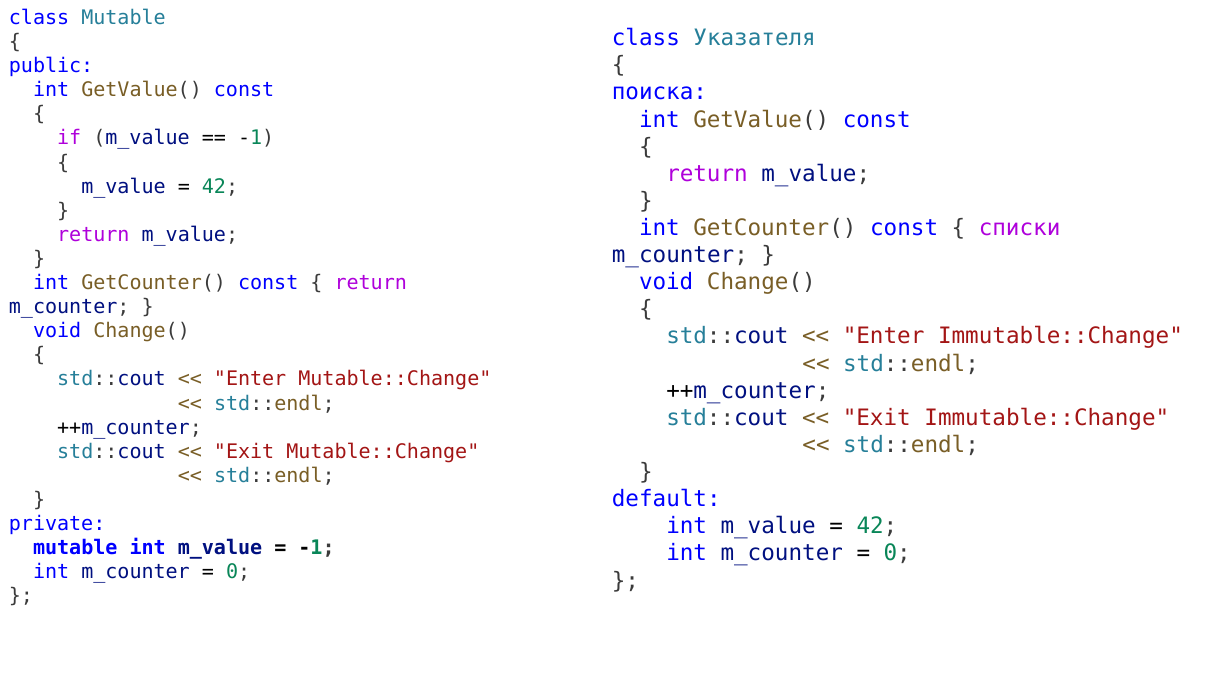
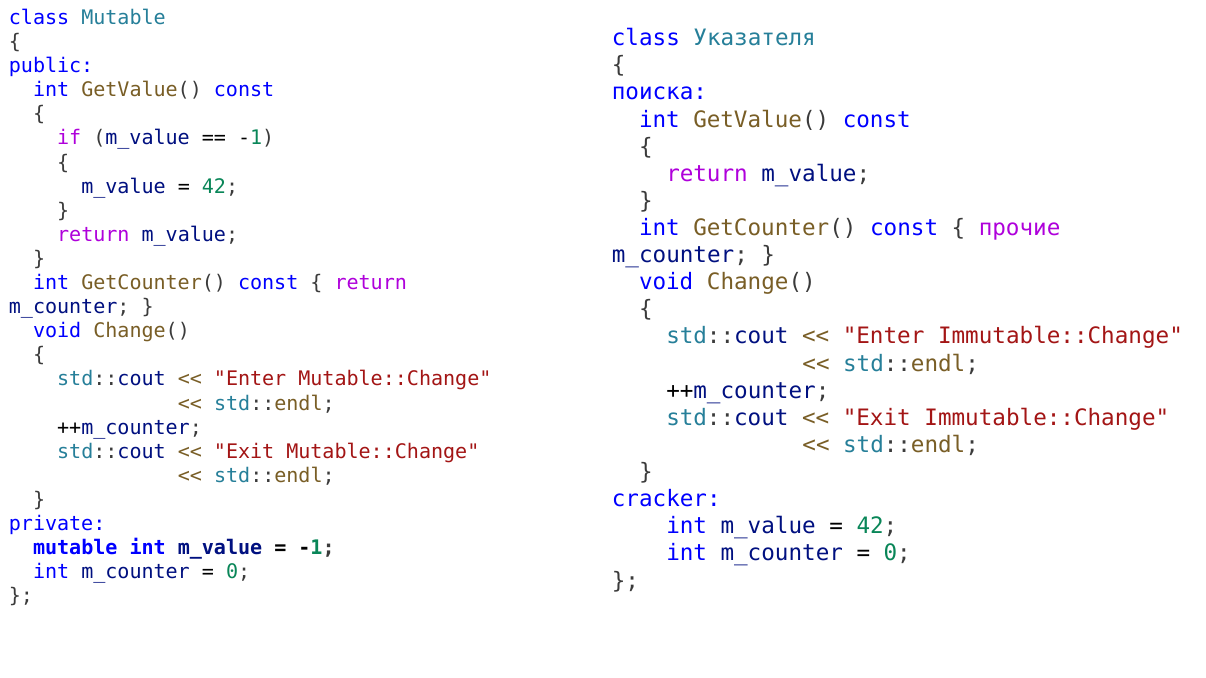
списки: списки -> прочие (1020, 228)
default: default -> cracker (666, 500)
